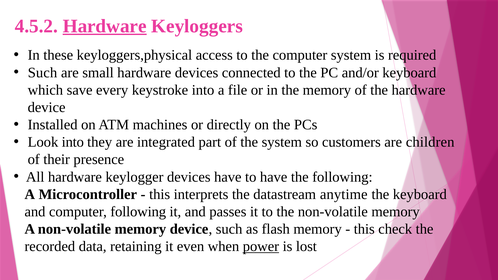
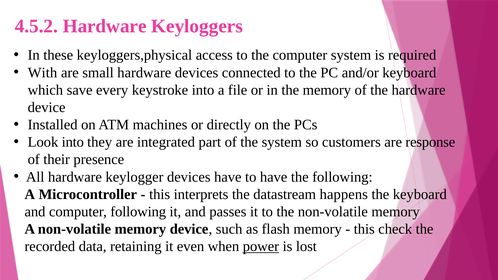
Hardware underline: present -> none (105, 26)
Such: Such -> With (42, 73)
children: children -> response (430, 142)
anytime: anytime -> happens (344, 194)
